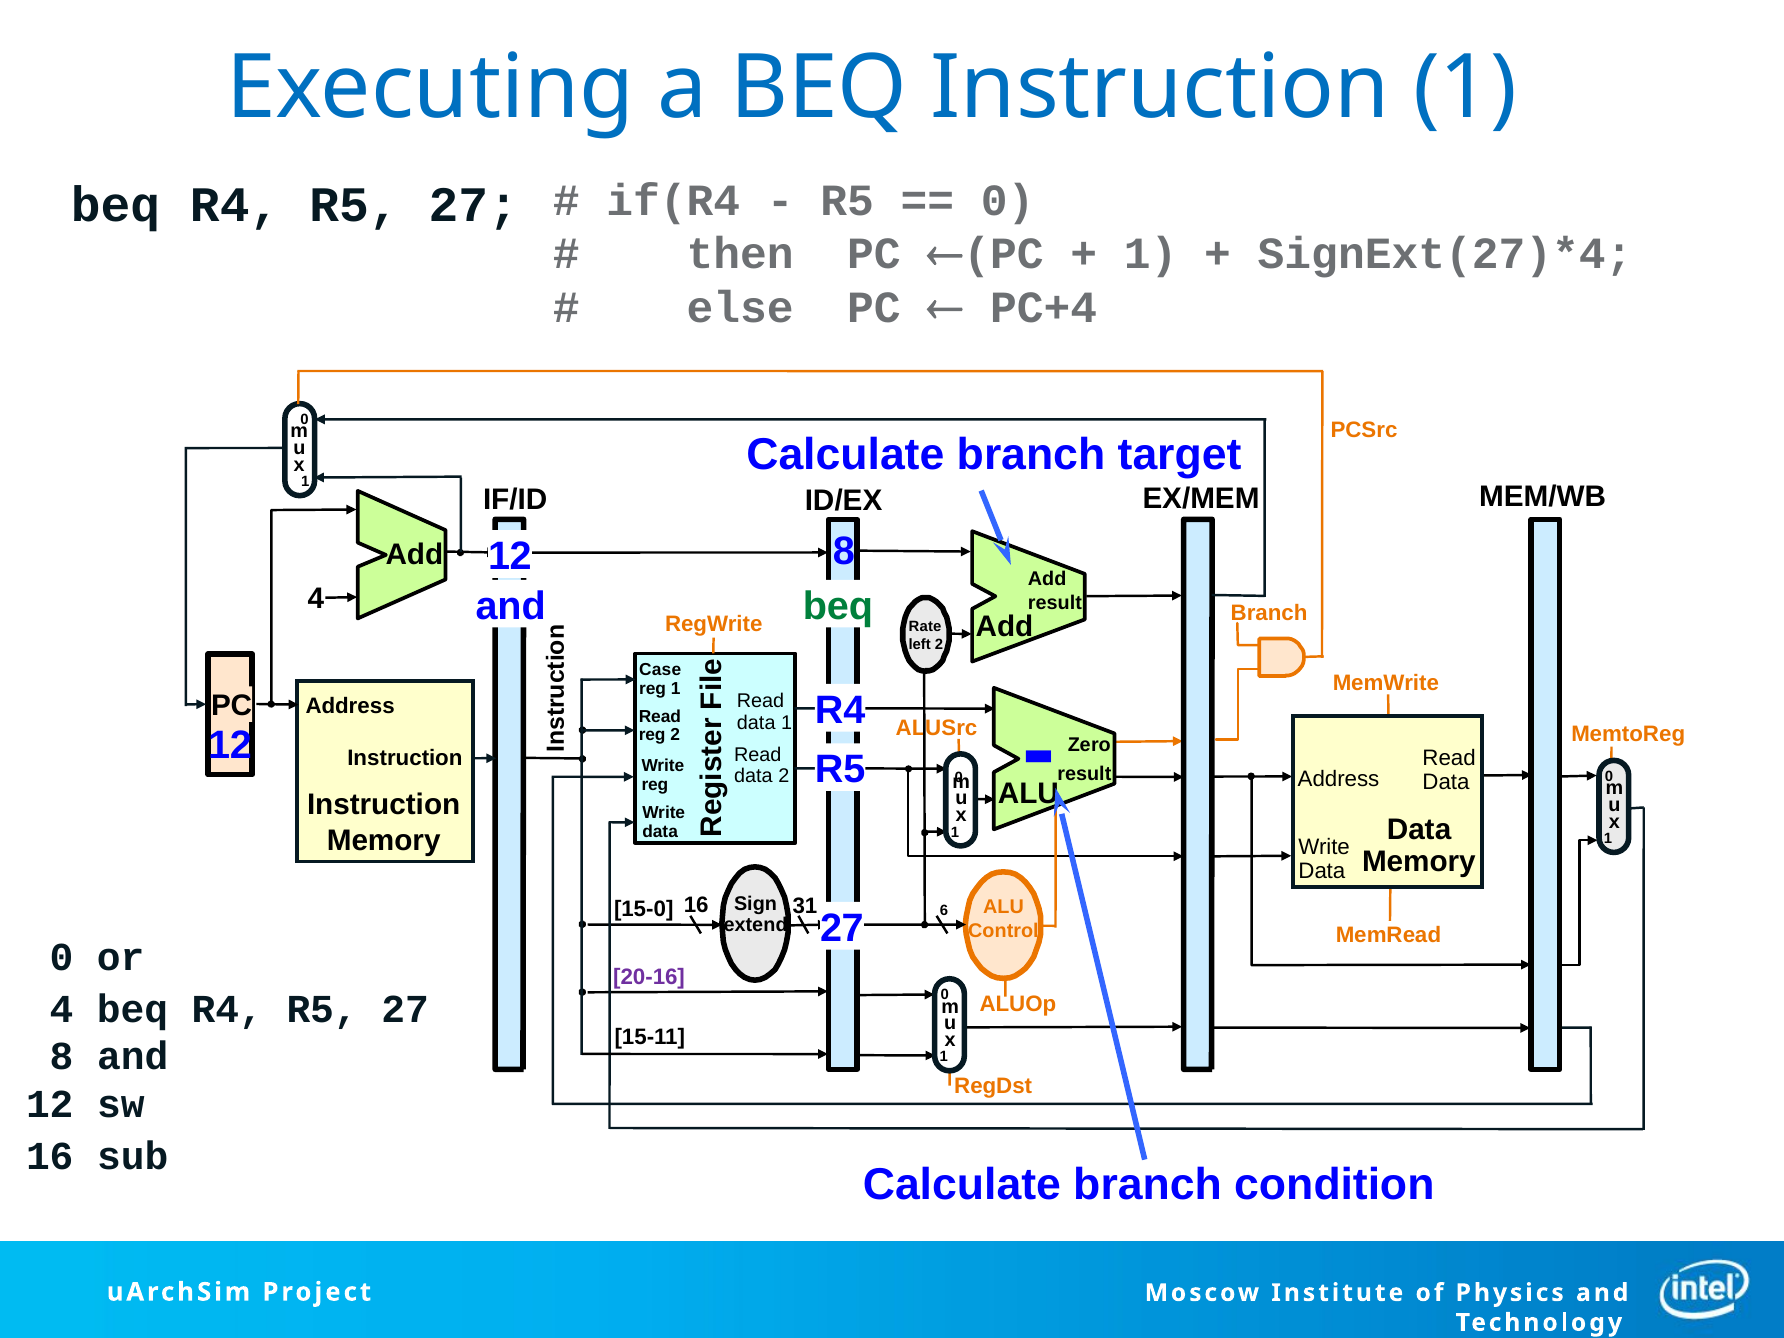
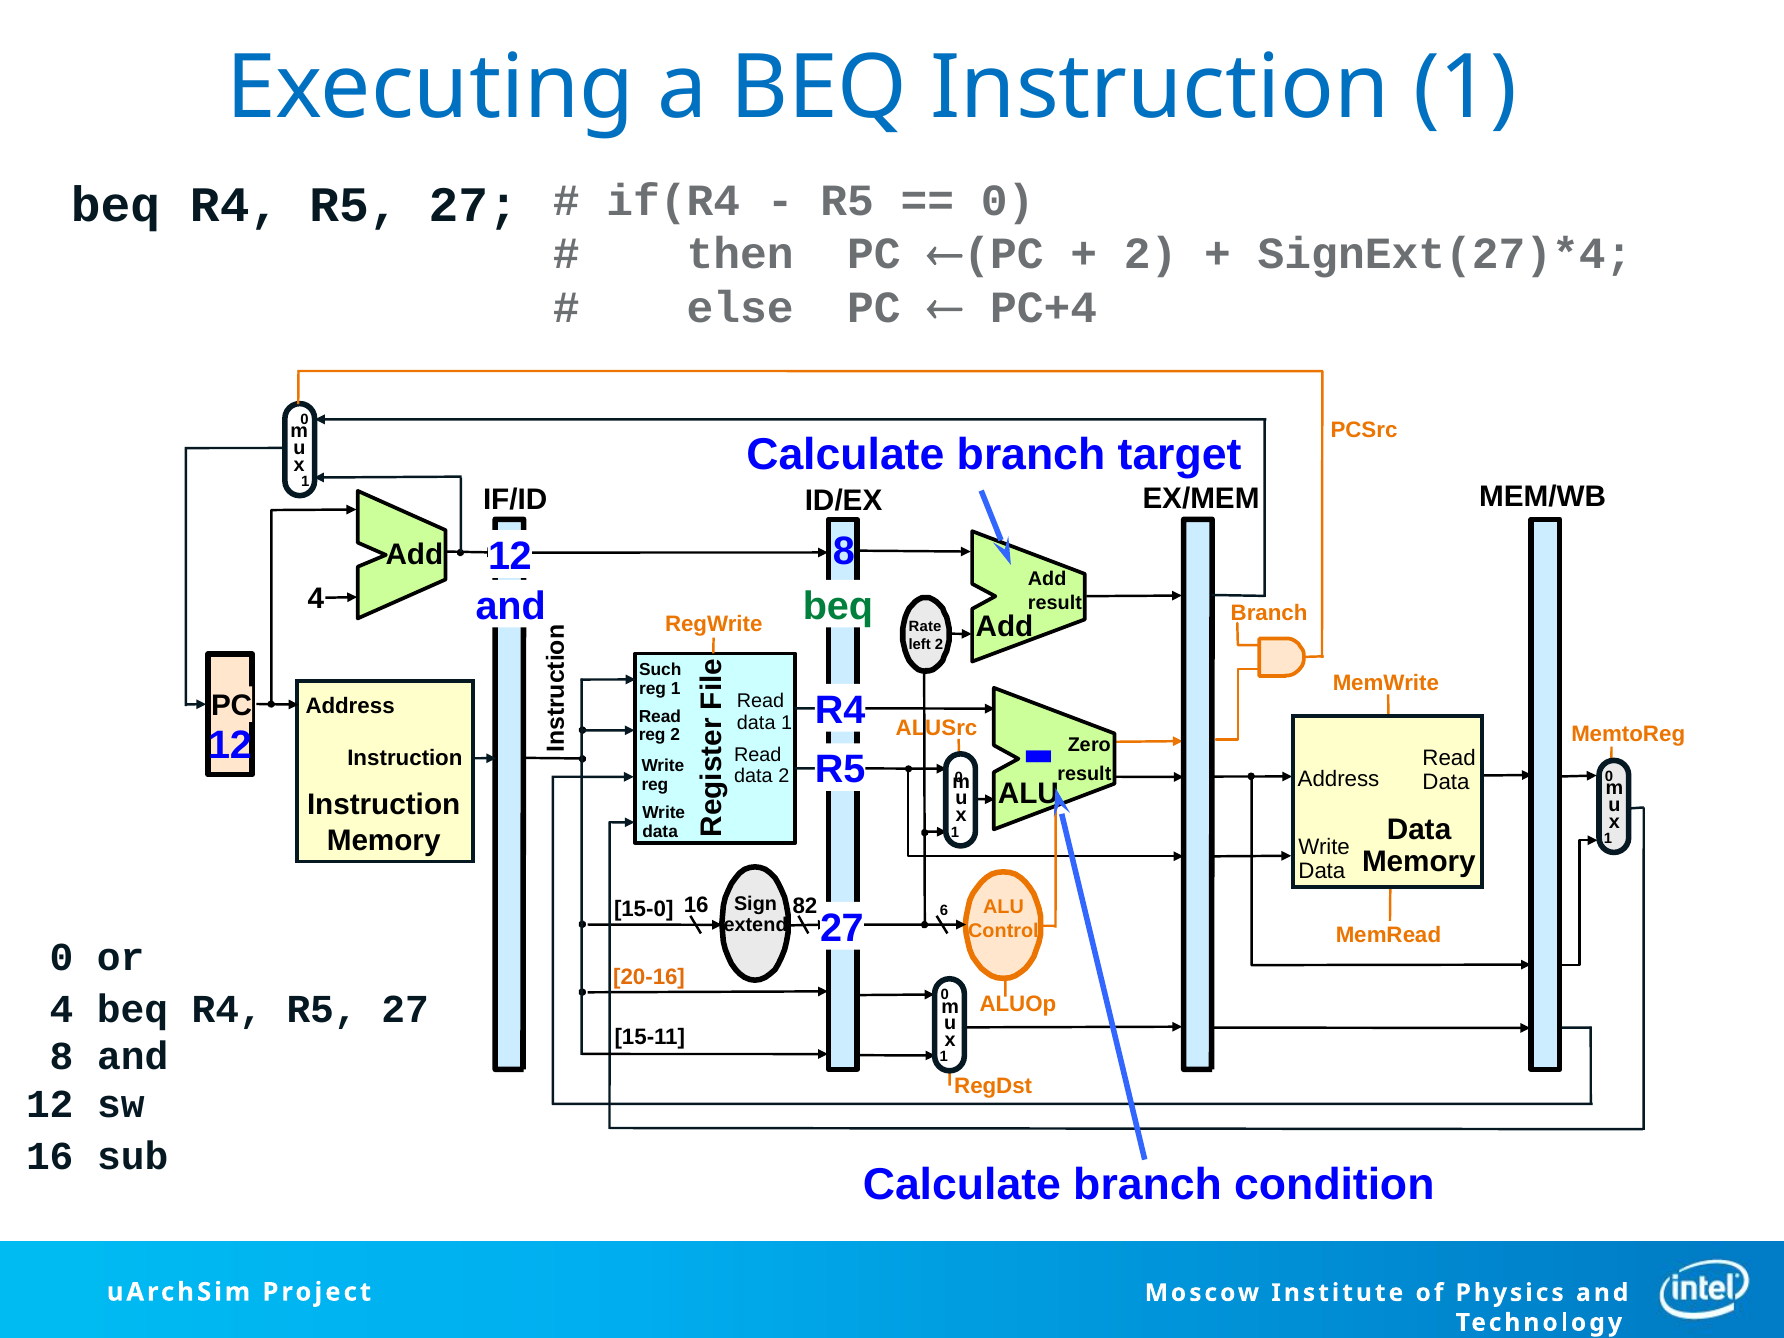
1: 1 -> 2 (1151, 254)
Case: Case -> Such (660, 670)
31: 31 -> 82 (805, 906)
20-16 colour: purple -> orange (649, 978)
